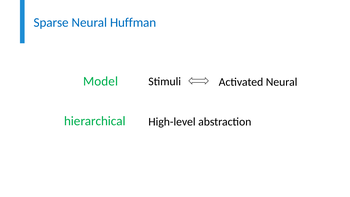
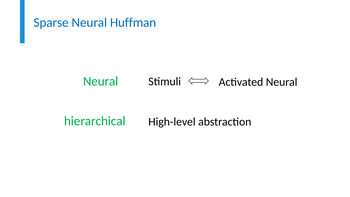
Model: Model -> Neural (101, 81)
